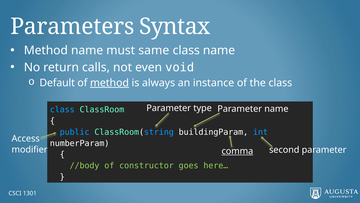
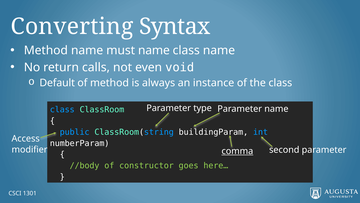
Parameters: Parameters -> Converting (72, 27)
must same: same -> name (154, 50)
method underline: present -> none (109, 83)
